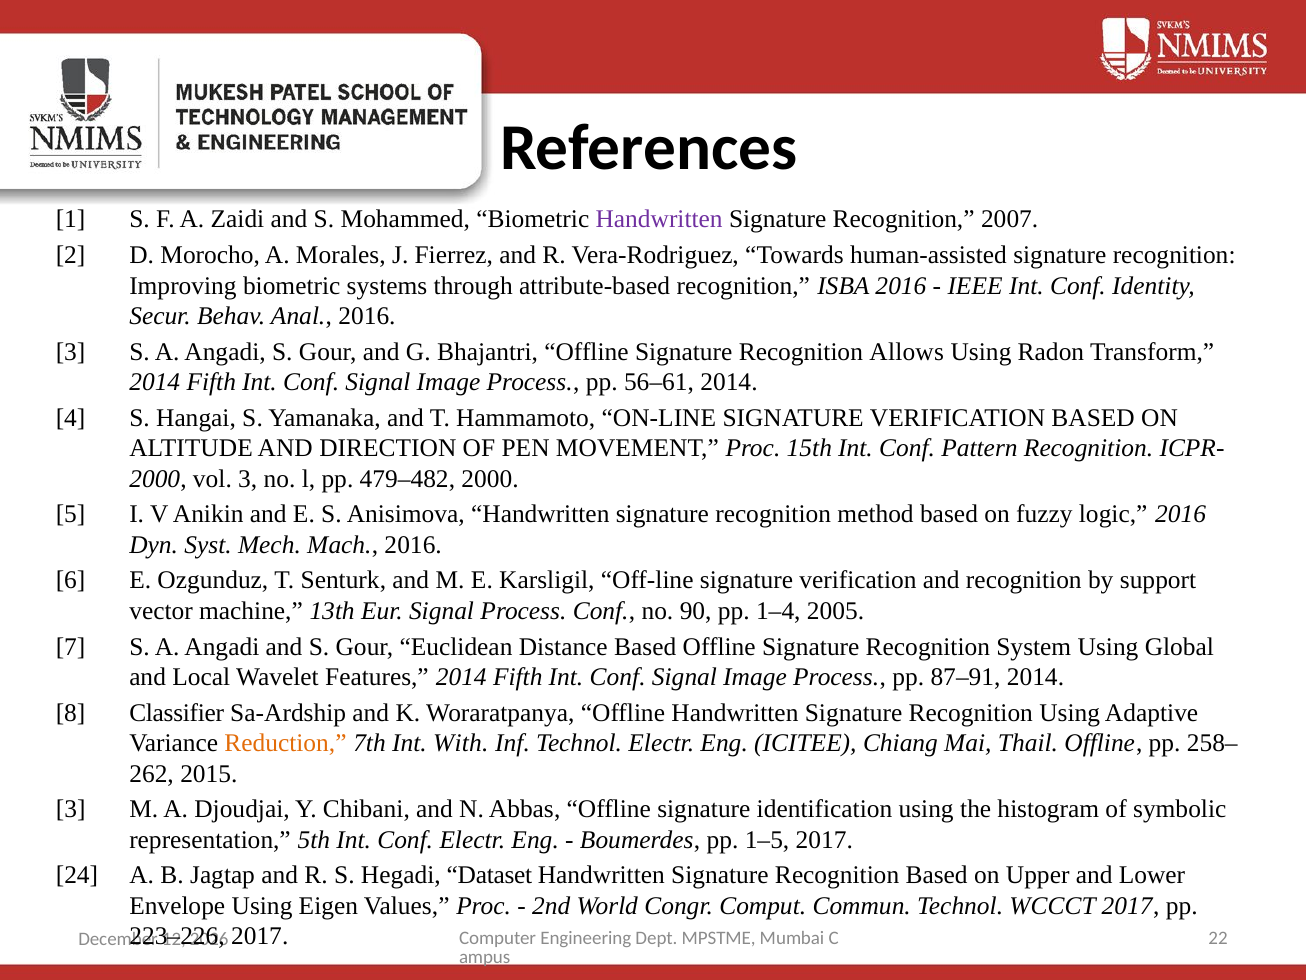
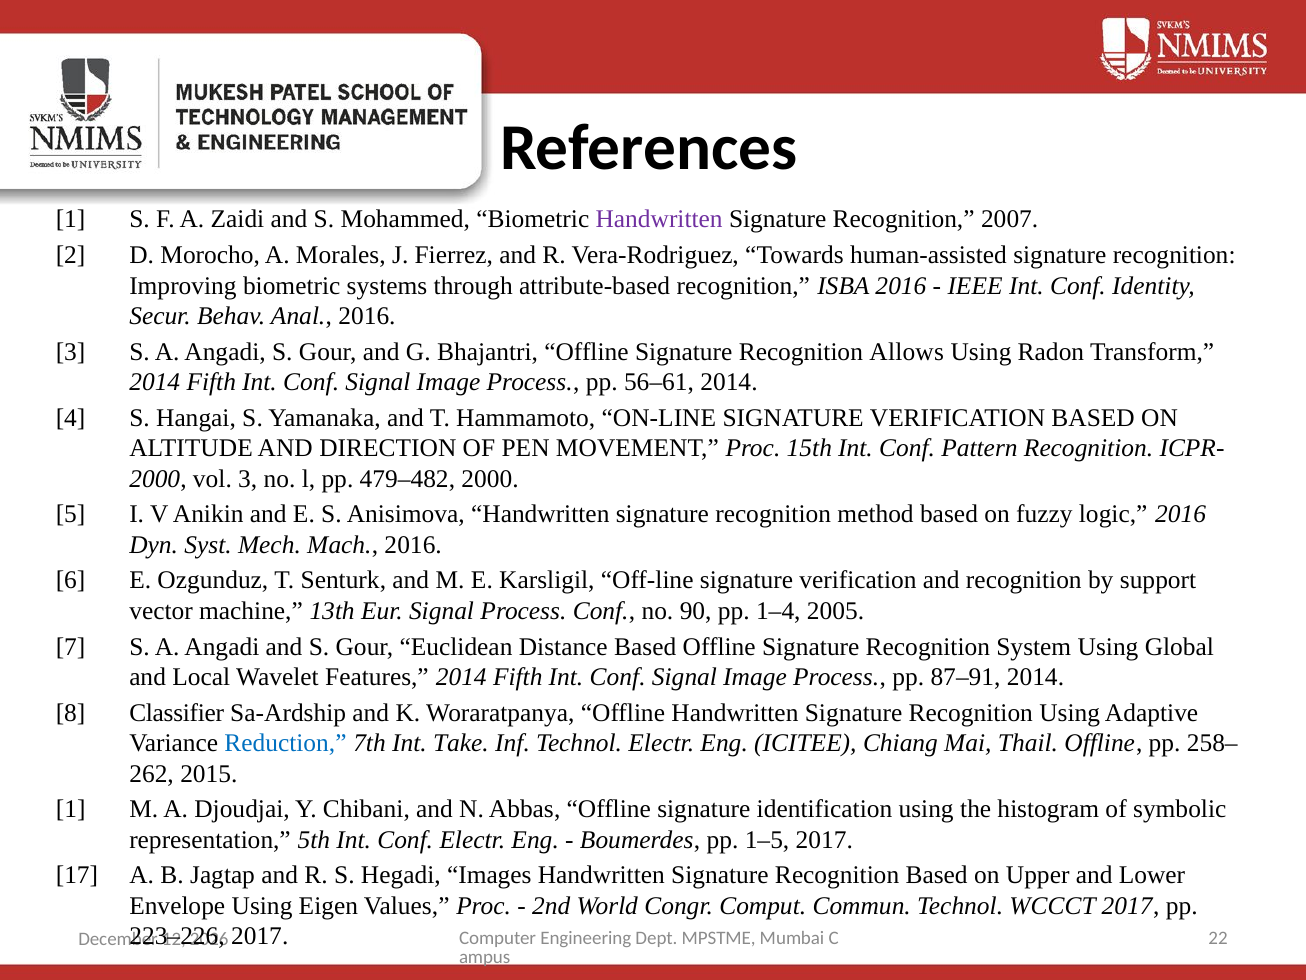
Reduction colour: orange -> blue (286, 743)
With: With -> Take (461, 743)
3: 3 -> 1 (71, 809)
24: 24 -> 17 (77, 875)
Dataset: Dataset -> Images (489, 875)
